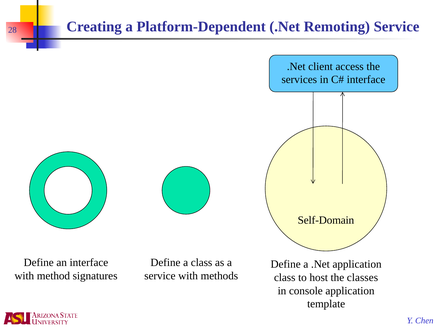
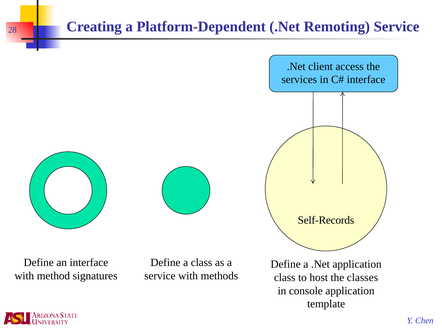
Self-Domain: Self-Domain -> Self-Records (326, 220)
